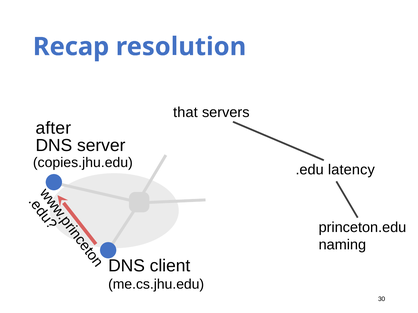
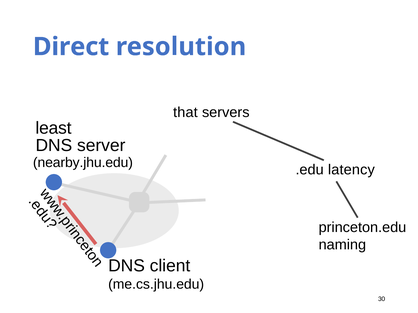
Recap: Recap -> Direct (71, 47)
after: after -> least (53, 128)
copies.jhu.edu: copies.jhu.edu -> nearby.jhu.edu (83, 163)
